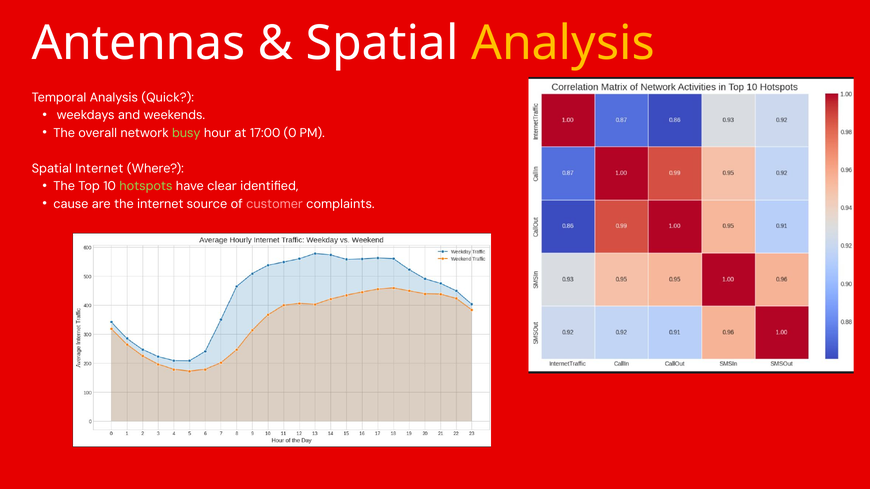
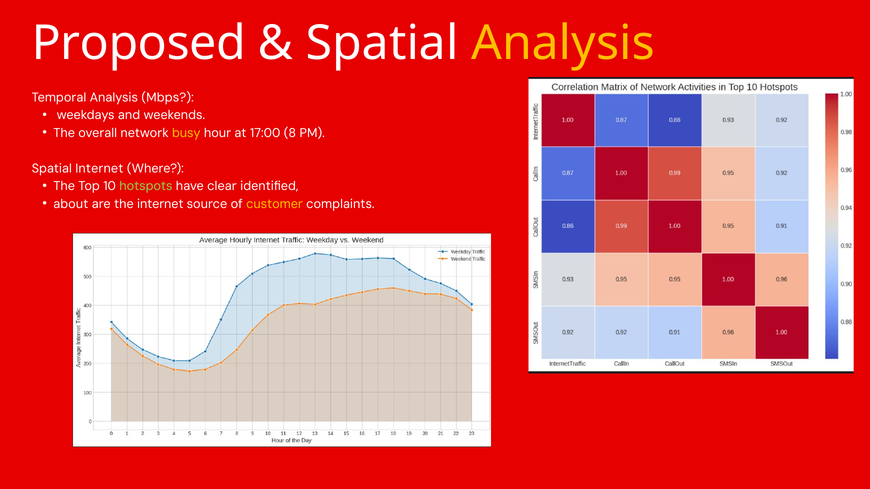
Antennas: Antennas -> Proposed (139, 43)
Quick: Quick -> Mbps (168, 98)
busy colour: light green -> yellow (186, 133)
0: 0 -> 8 (290, 133)
cause: cause -> about (71, 204)
customer colour: pink -> yellow (275, 204)
